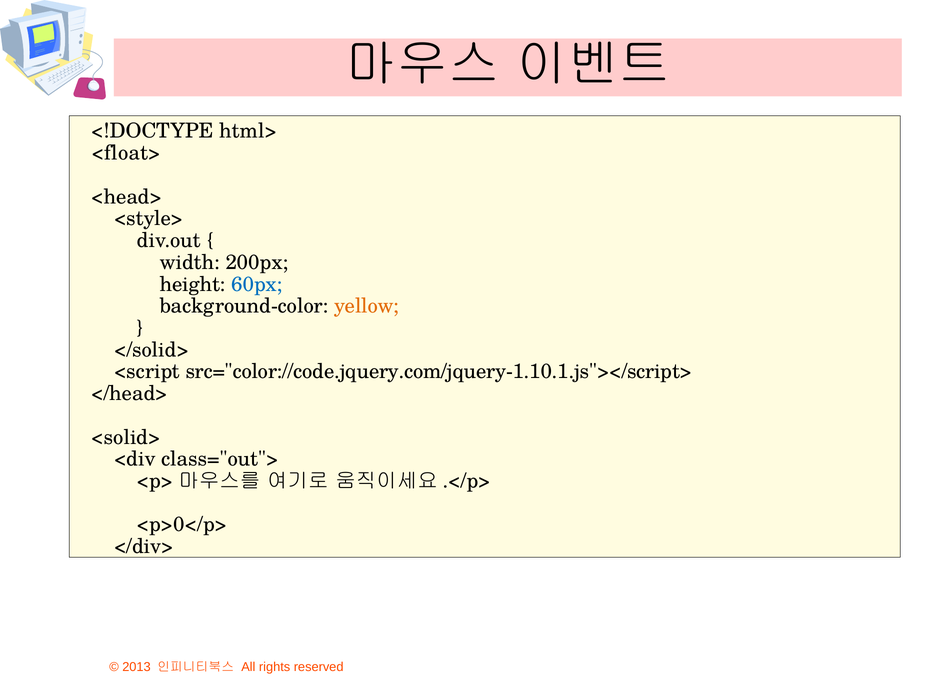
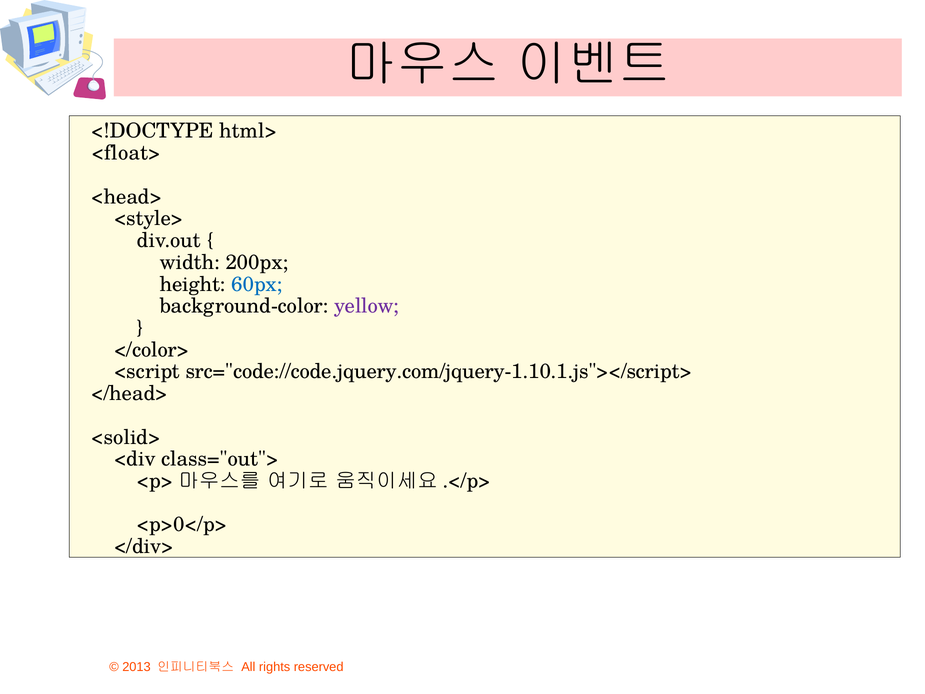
yellow colour: orange -> purple (367, 306)
</solid>: </solid> -> </color> (152, 350)
src="color://code.jquery.com/jquery-1.10.1.js"></script>: src="color://code.jquery.com/jquery-1.10.1.js"></script> -> src="code://code.jquery.com/jquery-1.10.1.js"></script> (439, 372)
